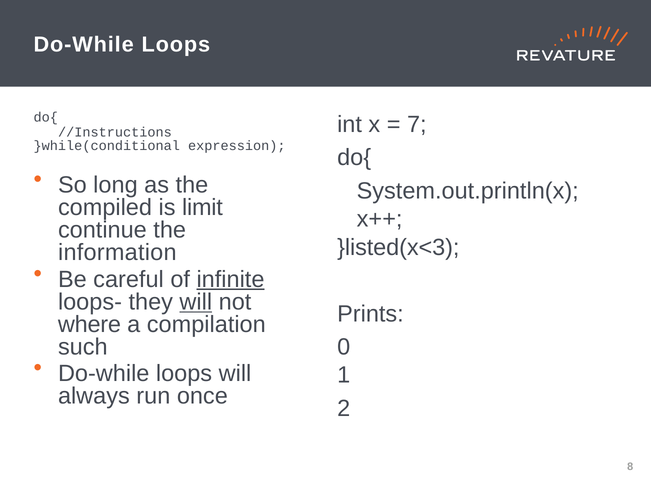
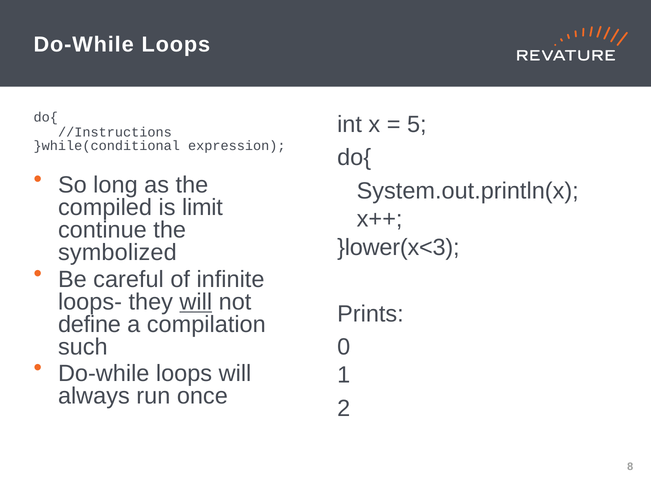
7: 7 -> 5 (417, 124)
}listed(x<3: }listed(x<3 -> }lower(x<3 (398, 247)
information: information -> symbolized (117, 253)
infinite underline: present -> none (230, 279)
where: where -> define (89, 325)
